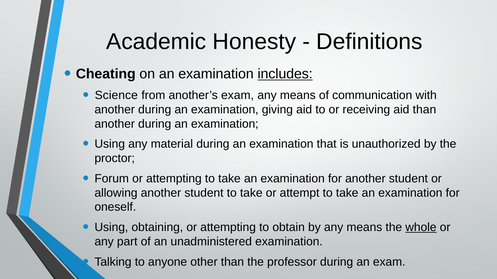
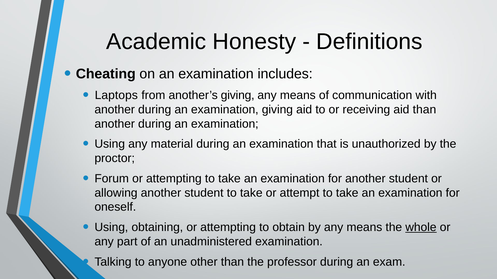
includes underline: present -> none (285, 74)
Science: Science -> Laptops (116, 95)
another’s exam: exam -> giving (238, 95)
